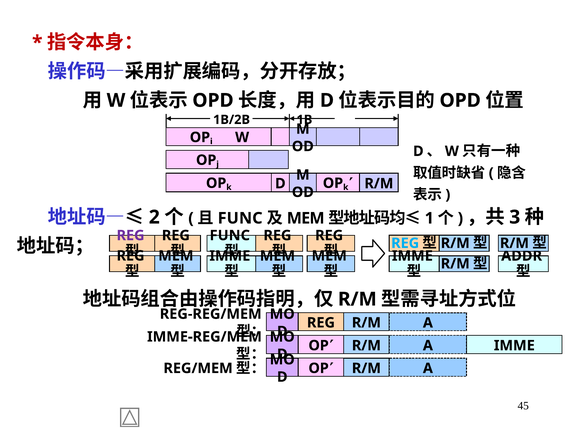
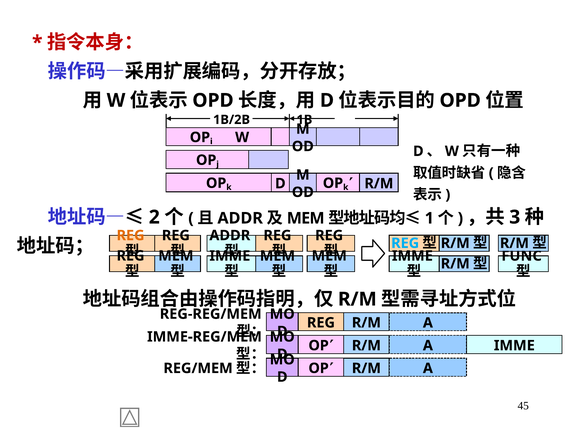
FUNC: FUNC -> ADDR (240, 218)
FUNC: FUNC -> ADDR (230, 235)
REG colour: purple -> orange (131, 235)
ADDR: ADDR -> FUNC (522, 256)
